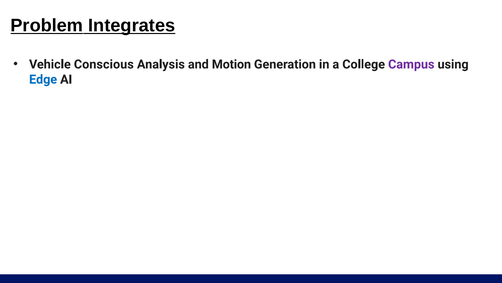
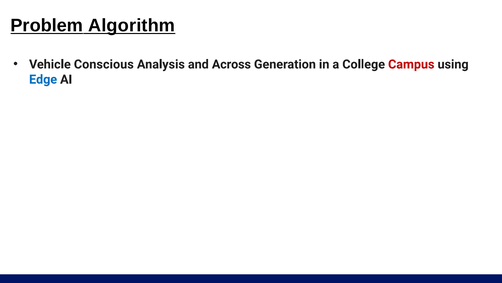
Integrates: Integrates -> Algorithm (132, 25)
Motion: Motion -> Across (231, 64)
Campus colour: purple -> red (411, 64)
